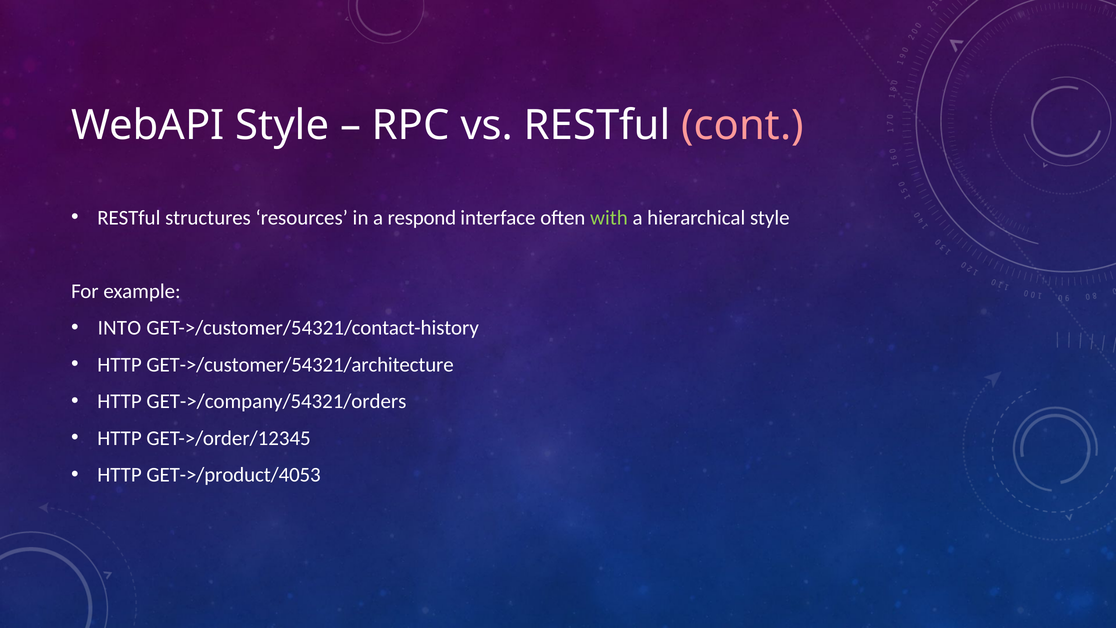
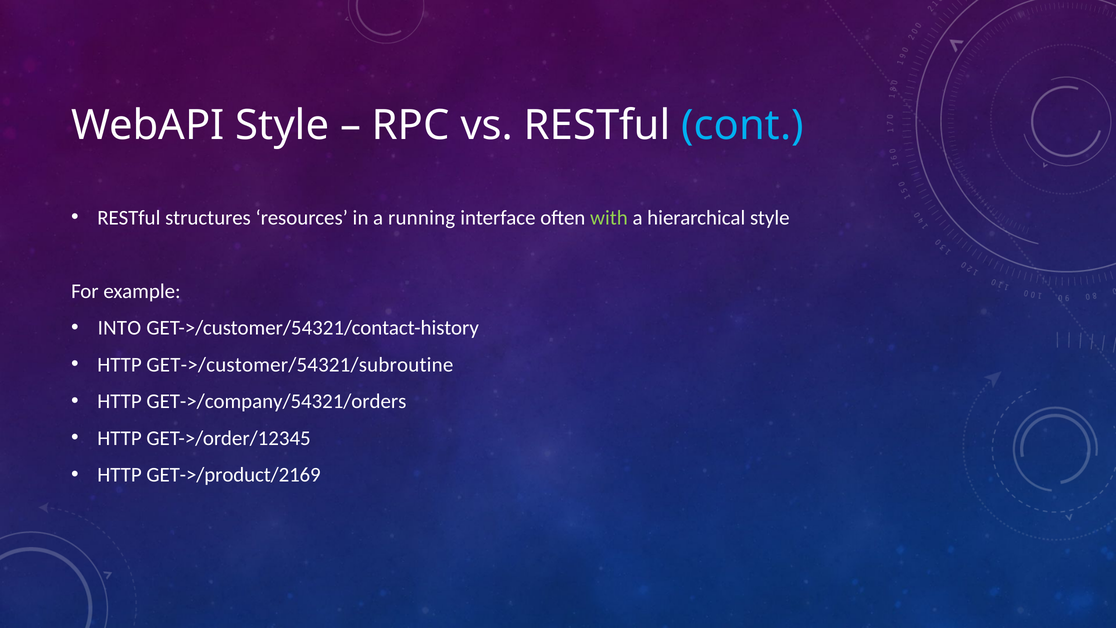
cont colour: pink -> light blue (743, 125)
respond: respond -> running (422, 218)
GET->/customer/54321/architecture: GET->/customer/54321/architecture -> GET->/customer/54321/subroutine (300, 365)
GET->/product/4053: GET->/product/4053 -> GET->/product/2169 (234, 475)
